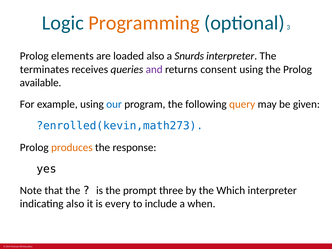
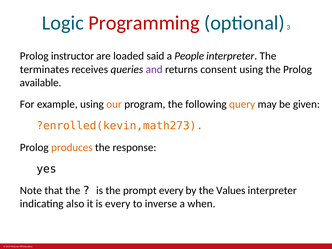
Programming colour: orange -> red (144, 23)
elements: elements -> instructor (73, 56)
loaded also: also -> said (155, 56)
Snurds: Snurds -> People (189, 56)
our colour: blue -> orange (114, 104)
?enrolled(kevin,math273 colour: blue -> orange (120, 126)
prompt three: three -> every (171, 191)
Which: Which -> Values (231, 191)
include: include -> inverse (161, 204)
